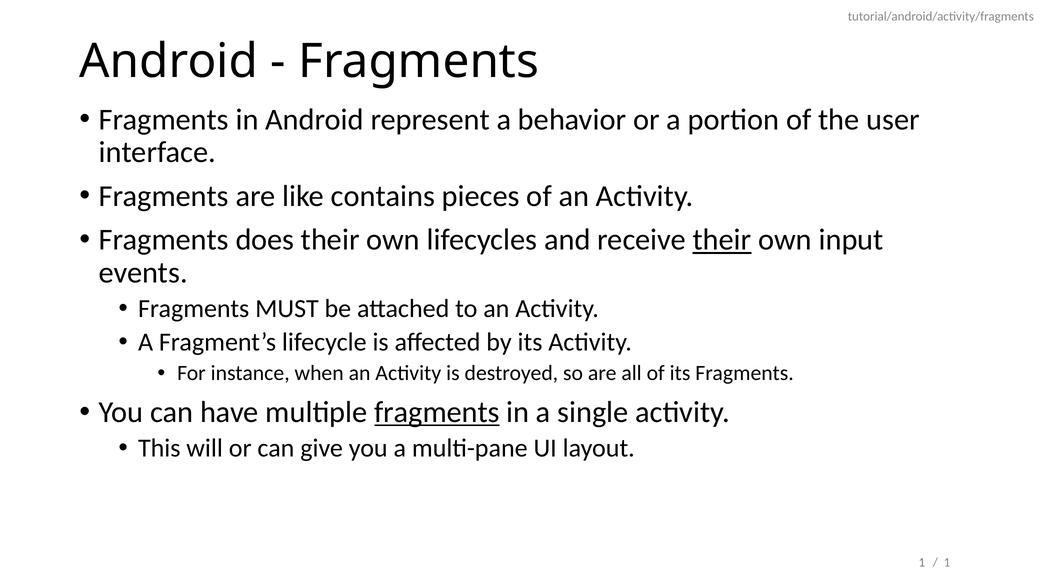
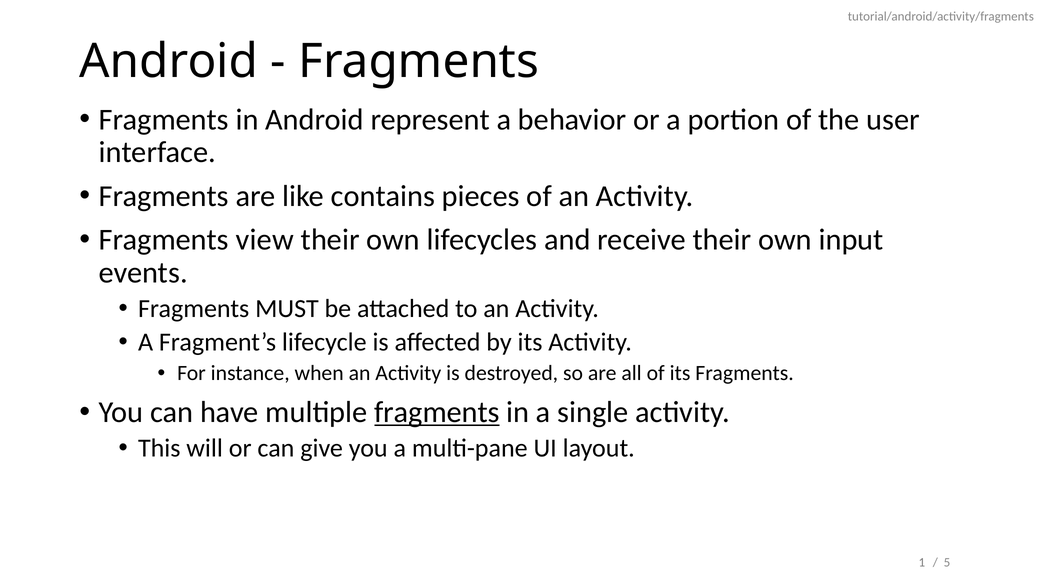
does: does -> view (265, 240)
their underline: present -> none (722, 240)
1: 1 -> 5 (947, 563)
